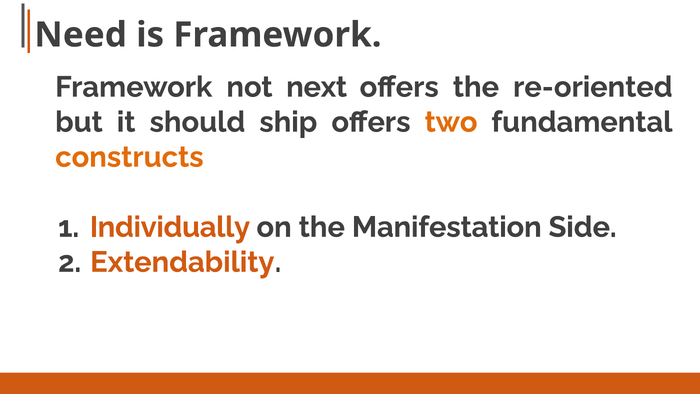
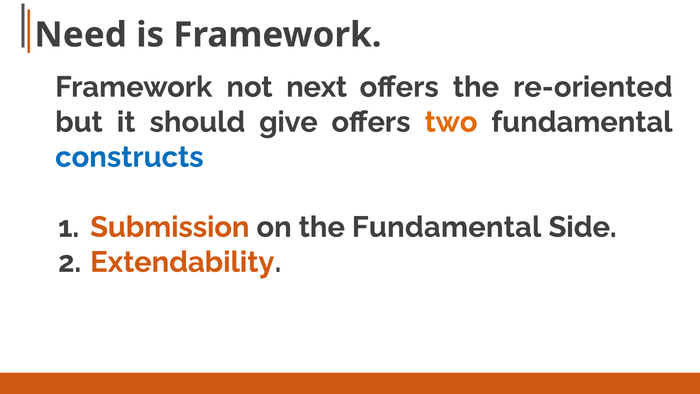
ship: ship -> give (288, 122)
constructs colour: orange -> blue (129, 157)
Individually: Individually -> Submission (170, 227)
the Manifestation: Manifestation -> Fundamental (447, 227)
